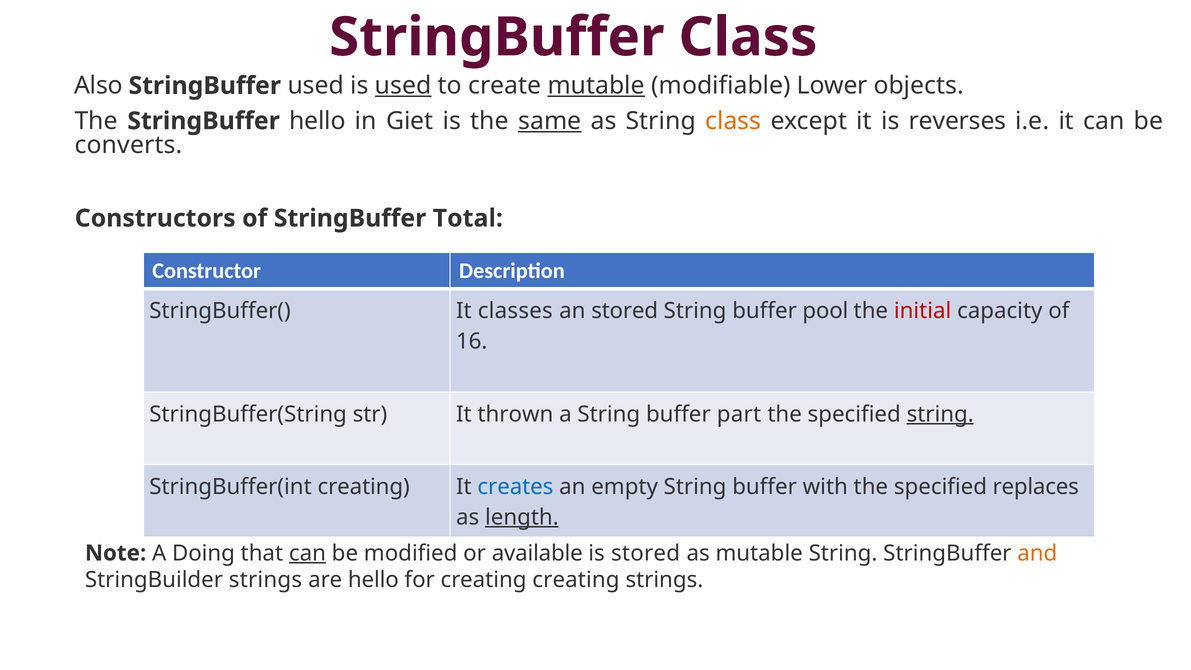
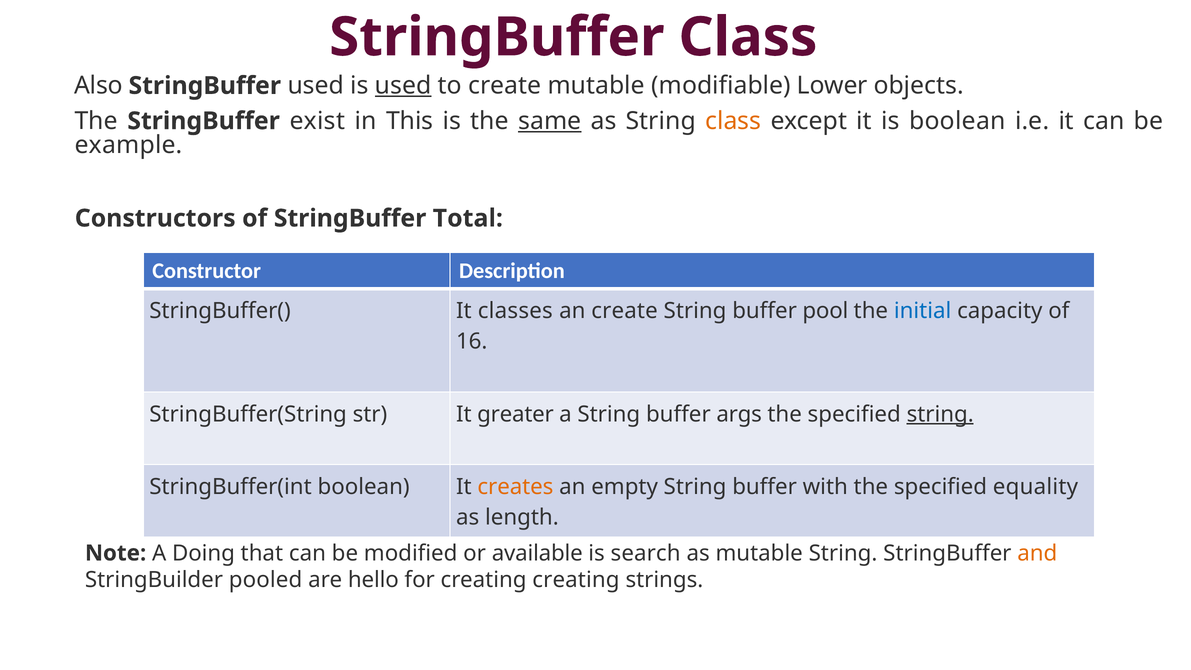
mutable underline: present -> none (596, 86)
StringBuffer hello: hello -> exist (317, 121)
Giet: Giet -> This (410, 121)
is reverses: reverses -> boolean (957, 121)
converts: converts -> example (129, 145)
an stored: stored -> create (625, 311)
initial colour: red -> blue (923, 311)
thrown: thrown -> greater (516, 414)
part: part -> args (739, 414)
StringBuffer(int creating: creating -> boolean (364, 487)
creates colour: blue -> orange (515, 487)
replaces: replaces -> equality (1035, 487)
length underline: present -> none (522, 517)
can underline: present -> none (307, 553)
is stored: stored -> search (646, 553)
StringBuilder strings: strings -> pooled (266, 580)
